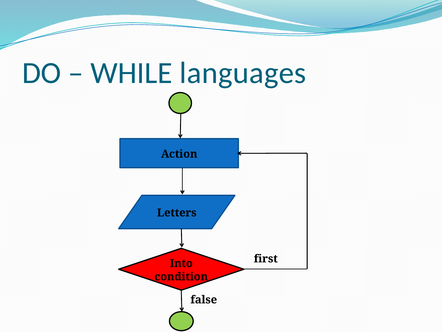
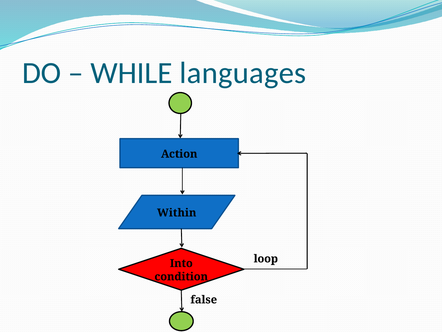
Letters: Letters -> Within (177, 212)
first: first -> loop (266, 258)
